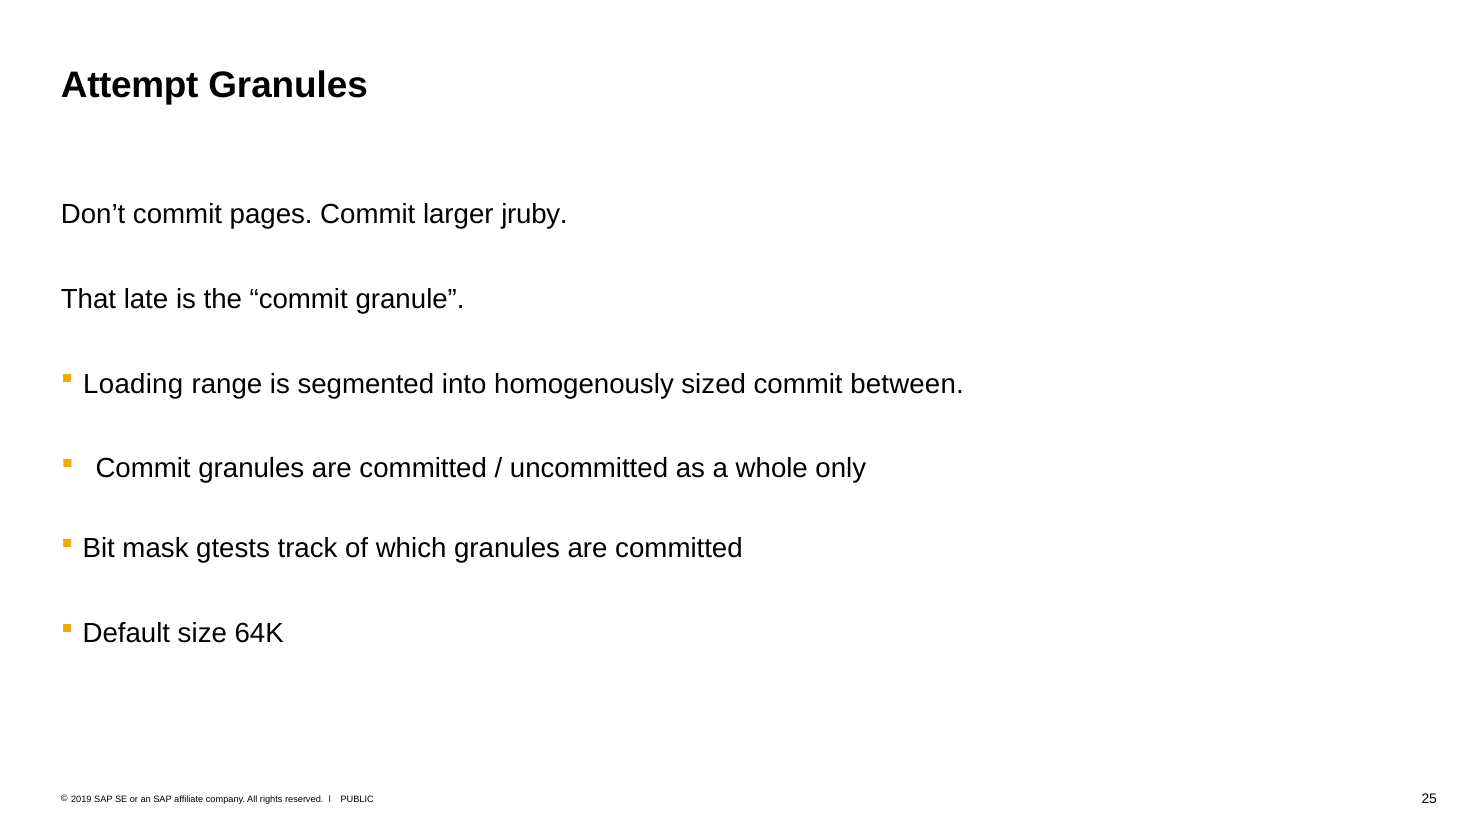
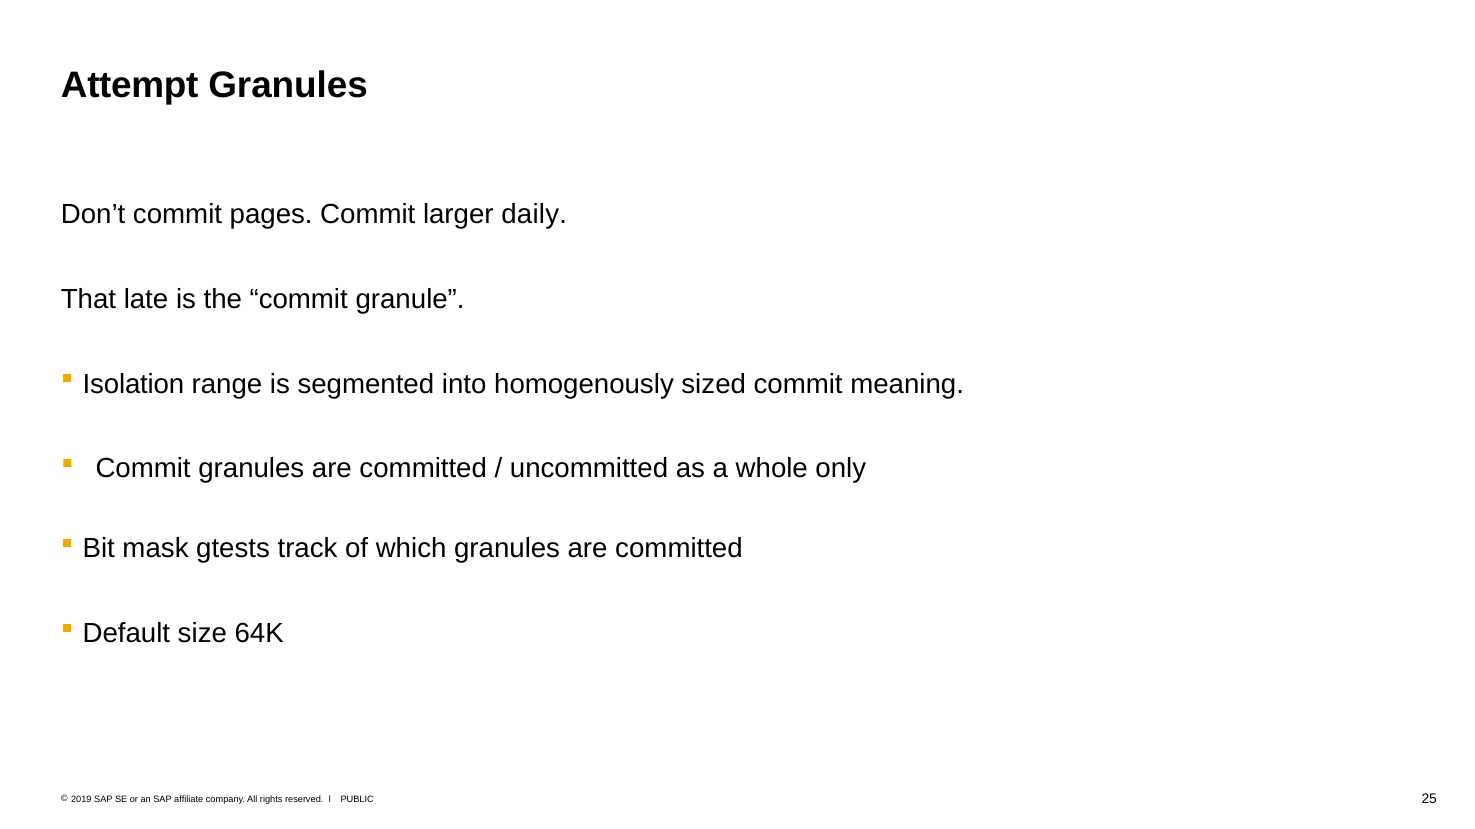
jruby: jruby -> daily (534, 214)
Loading: Loading -> Isolation (133, 384)
between: between -> meaning (907, 384)
